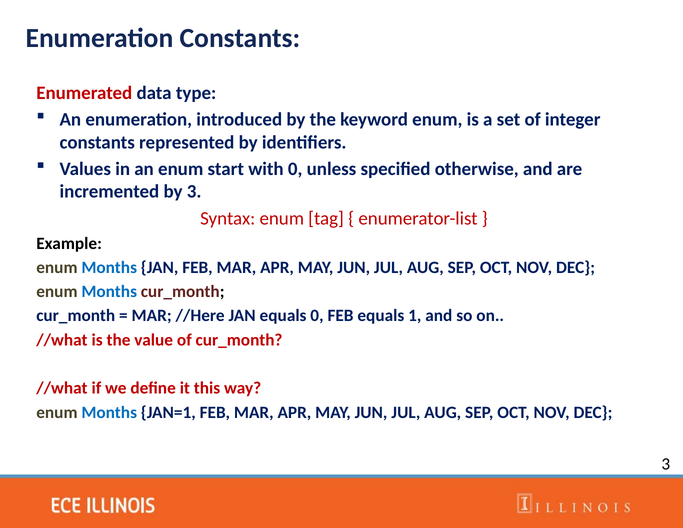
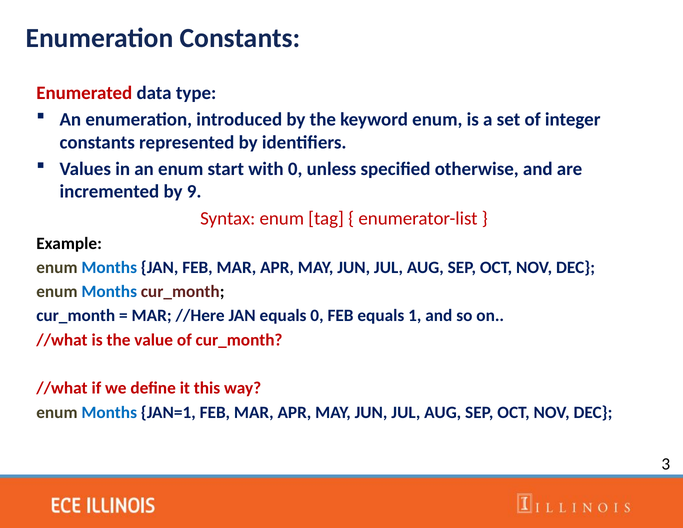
by 3: 3 -> 9 (194, 192)
